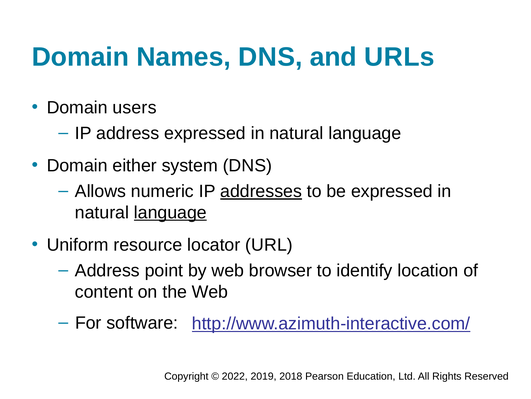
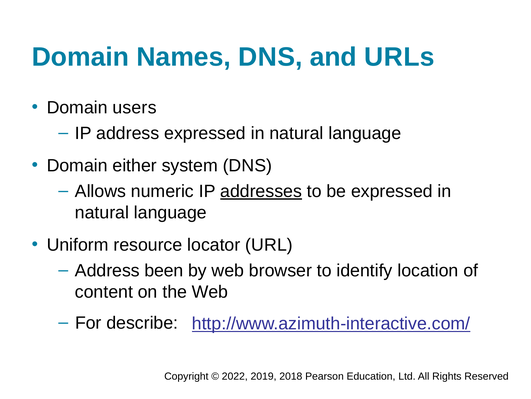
language underline: present -> none (170, 212)
point: point -> been (164, 270)
software: software -> describe (142, 322)
